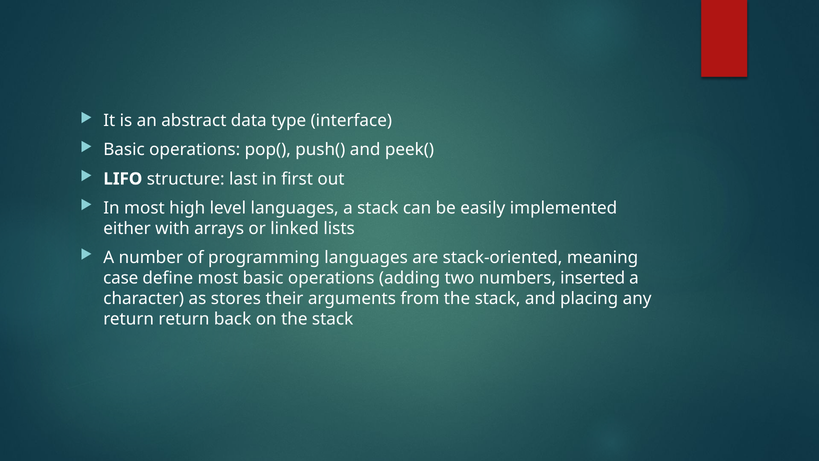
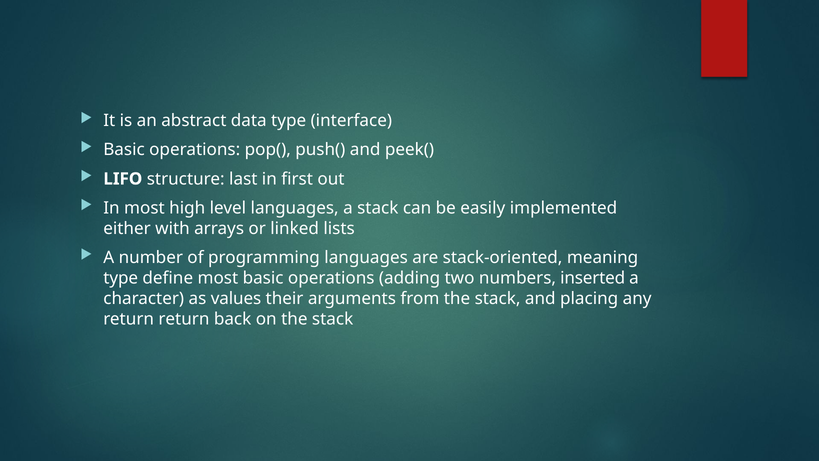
case: case -> type (121, 278)
stores: stores -> values (236, 298)
